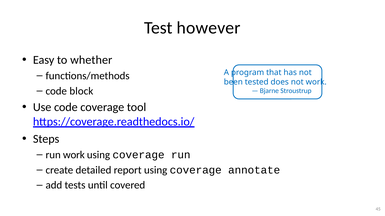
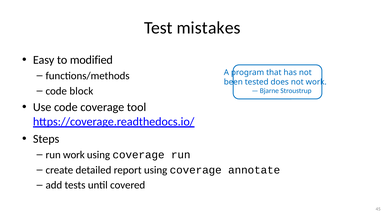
however: however -> mistakes (209, 28)
whether: whether -> modified (91, 60)
